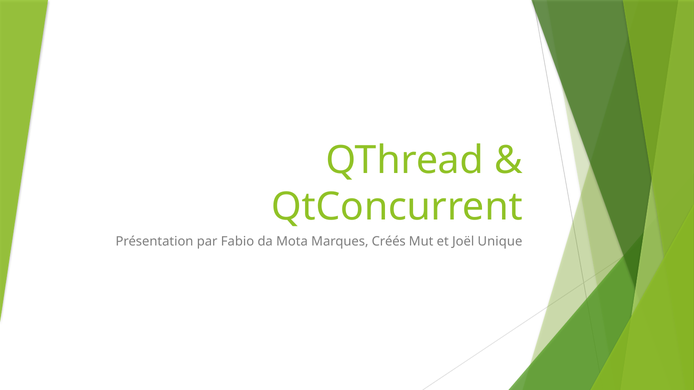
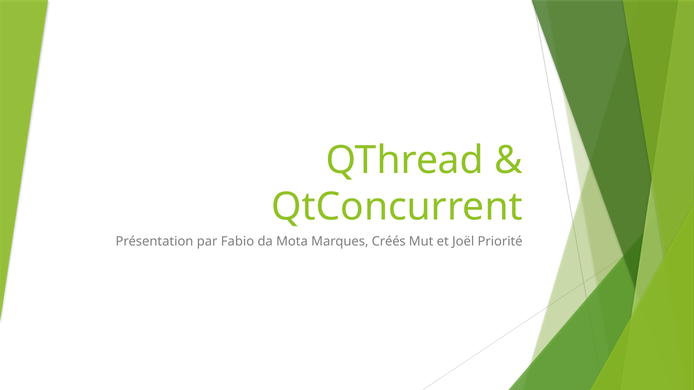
Unique: Unique -> Priorité (500, 242)
